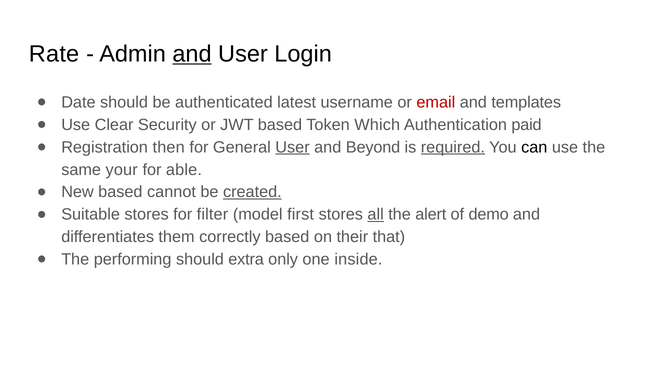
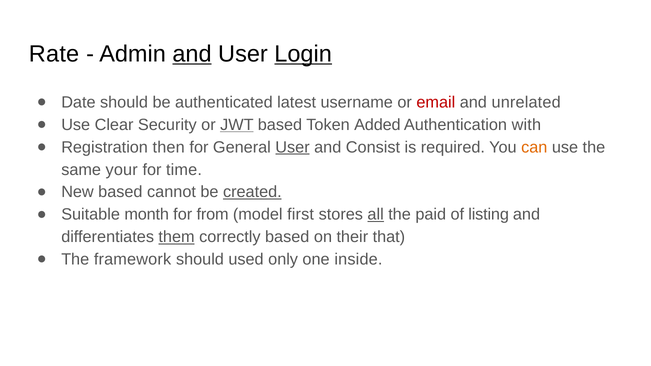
Login underline: none -> present (303, 54)
templates: templates -> unrelated (526, 102)
JWT underline: none -> present (237, 125)
Which: Which -> Added (377, 125)
paid: paid -> with (526, 125)
Beyond: Beyond -> Consist (373, 147)
required underline: present -> none (453, 147)
can colour: black -> orange (534, 147)
able: able -> time (184, 170)
Suitable stores: stores -> month (147, 215)
filter: filter -> from (213, 215)
alert: alert -> paid (431, 215)
demo: demo -> listing (489, 215)
them underline: none -> present (177, 237)
performing: performing -> framework (133, 260)
extra: extra -> used (246, 260)
